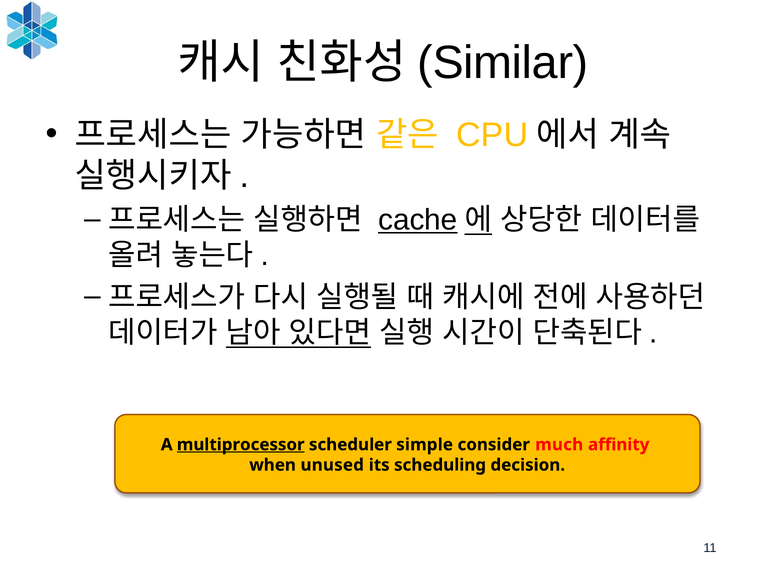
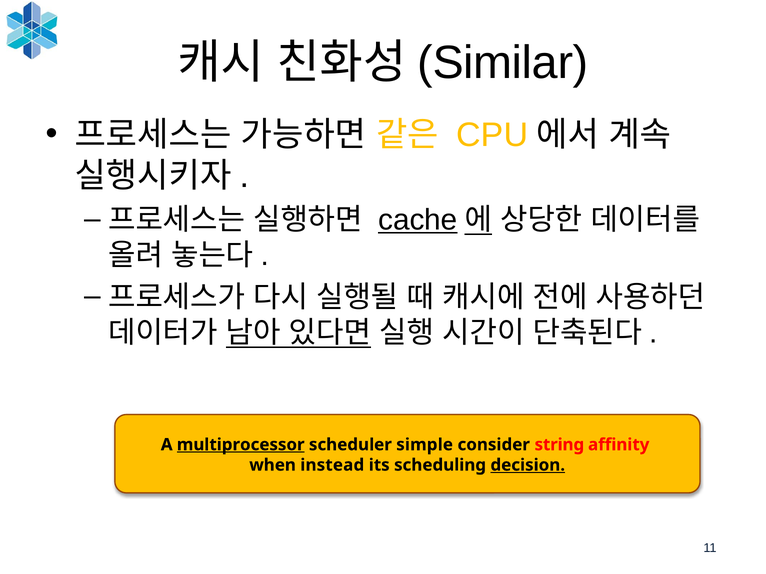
much: much -> string (559, 445)
unused: unused -> instead (332, 465)
decision underline: none -> present (528, 465)
